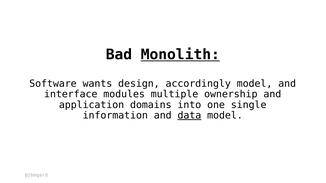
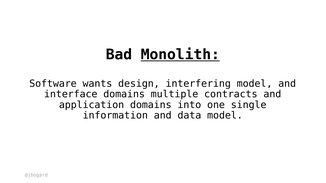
accordingly: accordingly -> interfering (198, 84)
interface modules: modules -> domains (124, 94)
ownership: ownership -> contracts (231, 94)
data underline: present -> none (189, 116)
